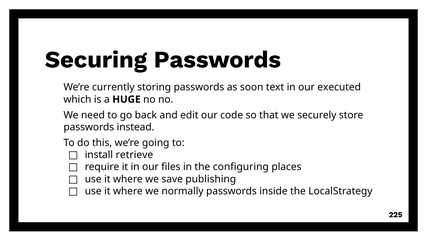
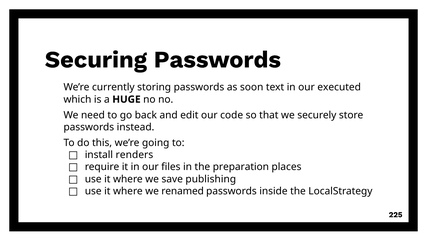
retrieve: retrieve -> renders (134, 155)
configuring: configuring -> preparation (241, 167)
normally: normally -> renamed (183, 191)
